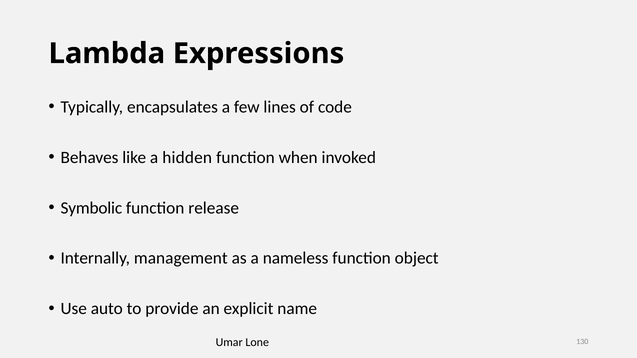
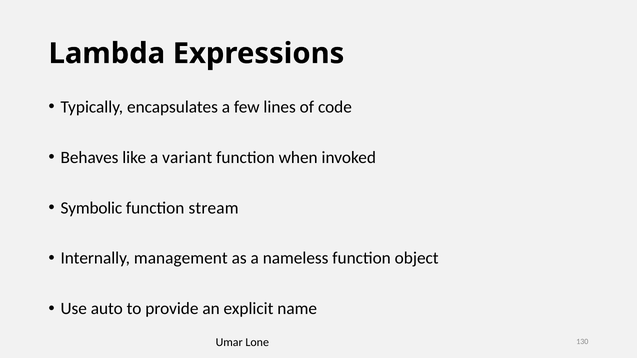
hidden: hidden -> variant (187, 157)
release: release -> stream (214, 208)
